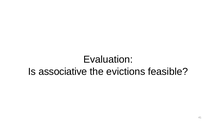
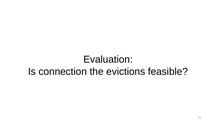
associative: associative -> connection (63, 71)
